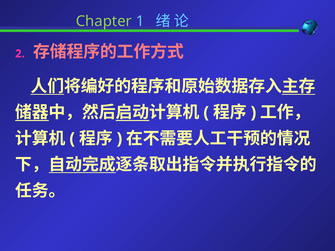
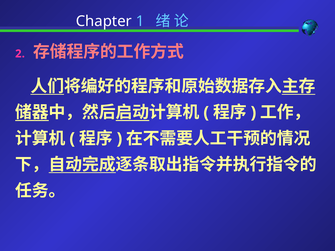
Chapter colour: light green -> white (104, 21)
